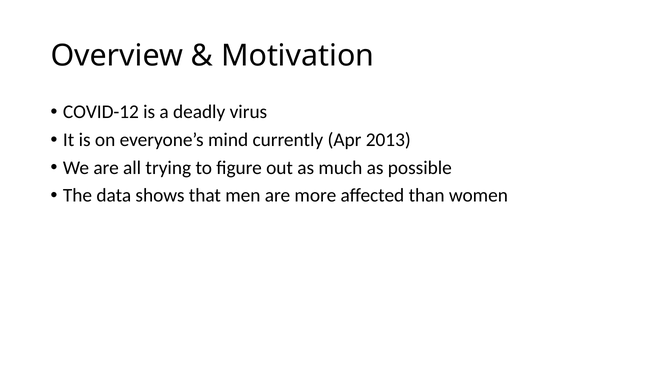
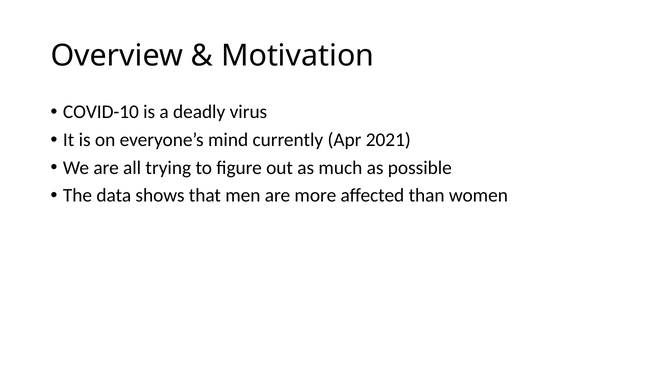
COVID-12: COVID-12 -> COVID-10 (101, 112)
2013: 2013 -> 2021 (388, 140)
